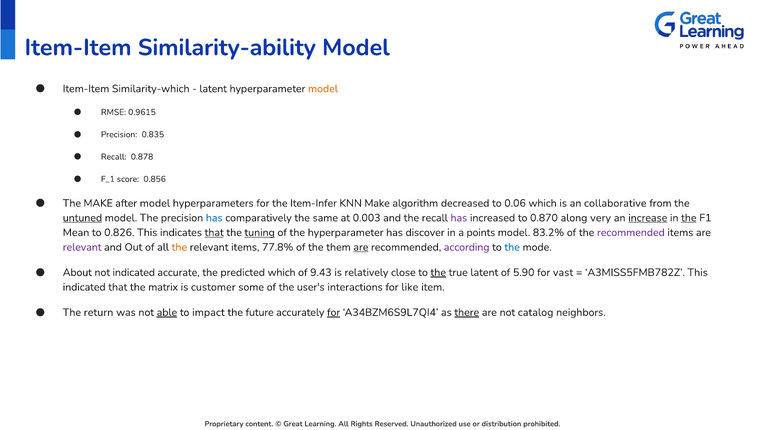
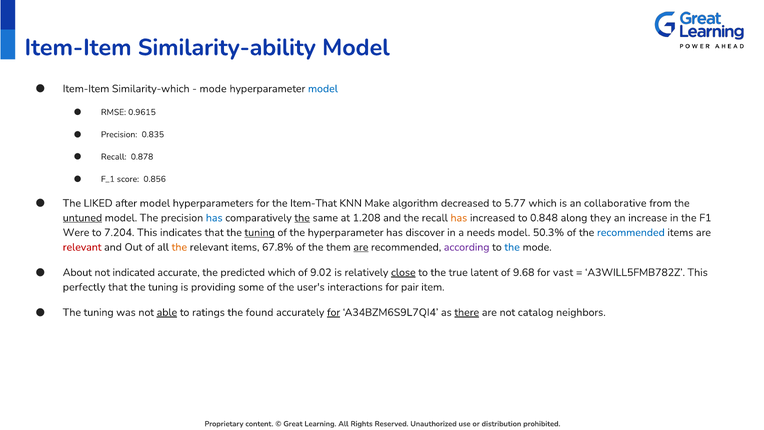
latent: latent -> mode (213, 89)
model colour: orange -> blue (323, 89)
The MAKE: MAKE -> LIKED (98, 203)
Item-Infer: Item-Infer -> Item-That (314, 203)
0.06: 0.06 -> 5.77 (515, 203)
the underline: none -> present (302, 218)
0.003: 0.003 -> 1.208 (367, 218)
has colour: purple -> orange (459, 218)
0.870: 0.870 -> 0.848 (544, 218)
very: very -> they (601, 218)
increase underline: present -> none (648, 218)
the underline: present -> none (689, 218)
Mean: Mean -> Were (76, 232)
0.826: 0.826 -> 7.204 (119, 232)
that underline: present -> none (214, 232)
points: points -> needs (481, 232)
83.2%: 83.2% -> 50.3% (548, 232)
recommended colour: purple -> blue (631, 232)
relevant colour: purple -> red (82, 247)
77.8%: 77.8% -> 67.8% (278, 247)
9.43: 9.43 -> 9.02 (321, 272)
close underline: none -> present (403, 272)
the underline: present -> none (438, 272)
5.90: 5.90 -> 9.68 (524, 272)
A3MISS5FMB782Z: A3MISS5FMB782Z -> A3WILL5FMB782Z (635, 272)
indicated: indicated -> perfectly (84, 287)
matrix: matrix -> tuning (163, 287)
customer: customer -> providing (213, 287)
like: like -> pair (410, 287)
return: return -> tuning (99, 312)
impact: impact -> ratings (208, 312)
future: future -> found (260, 312)
